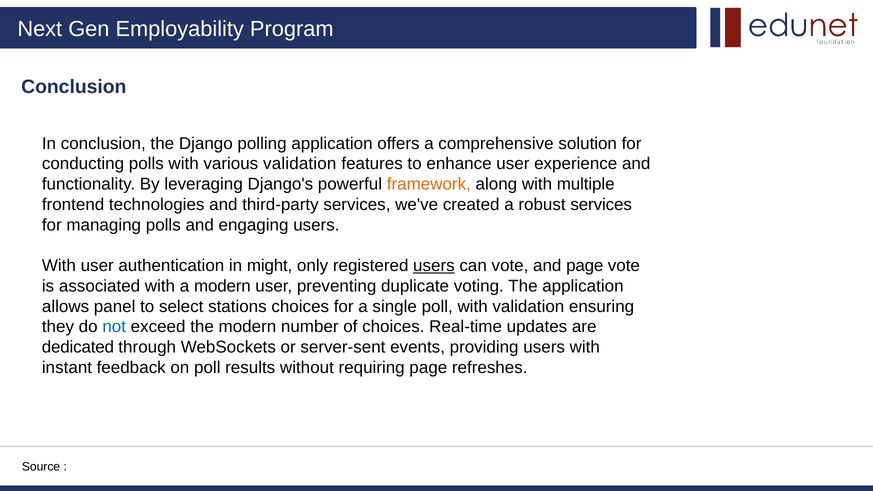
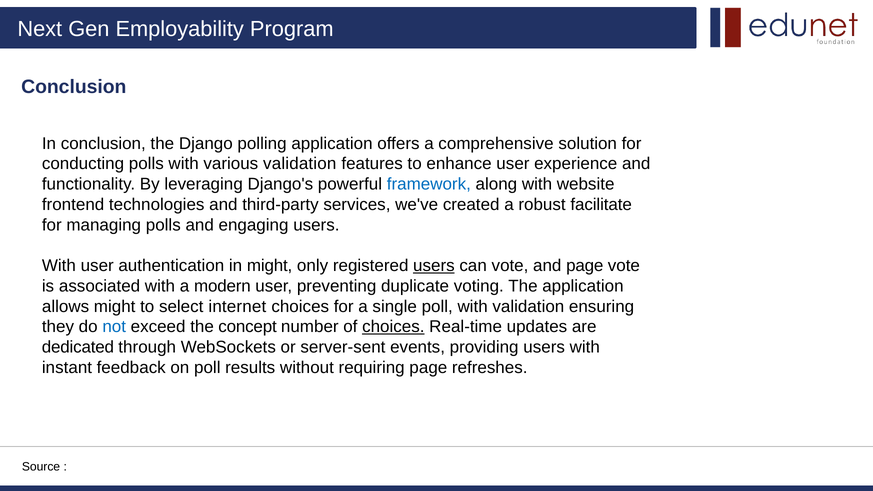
framework colour: orange -> blue (429, 184)
multiple: multiple -> website (586, 184)
robust services: services -> facilitate (601, 205)
allows panel: panel -> might (115, 307)
stations: stations -> internet (237, 307)
the modern: modern -> concept (248, 327)
choices underline: none -> present (393, 327)
